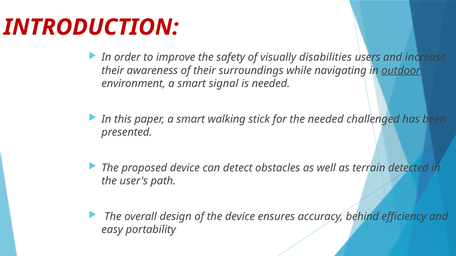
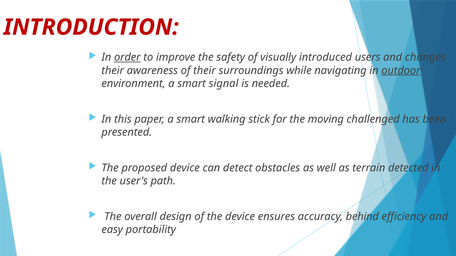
order underline: none -> present (127, 57)
disabilities: disabilities -> introduced (325, 57)
increase: increase -> changes (425, 57)
the needed: needed -> moving (326, 119)
